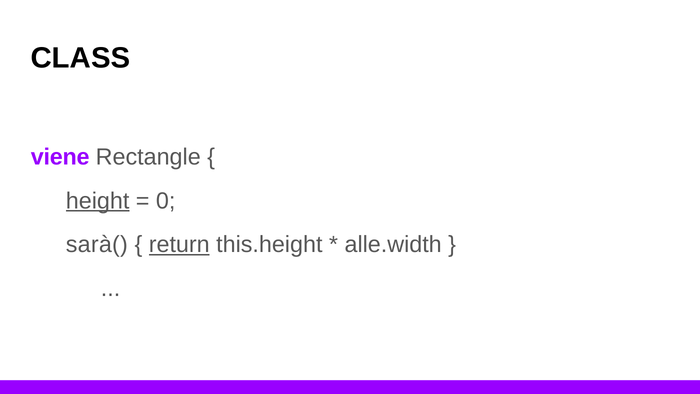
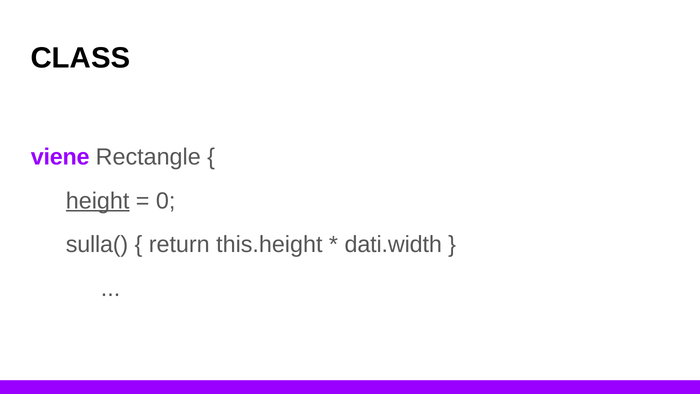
sarà(: sarà( -> sulla( (97, 245)
return underline: present -> none (179, 245)
alle.width: alle.width -> dati.width (393, 245)
